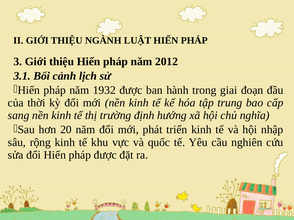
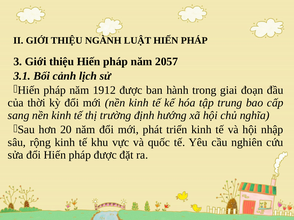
2012: 2012 -> 2057 (167, 62)
1932: 1932 -> 1912 (104, 90)
